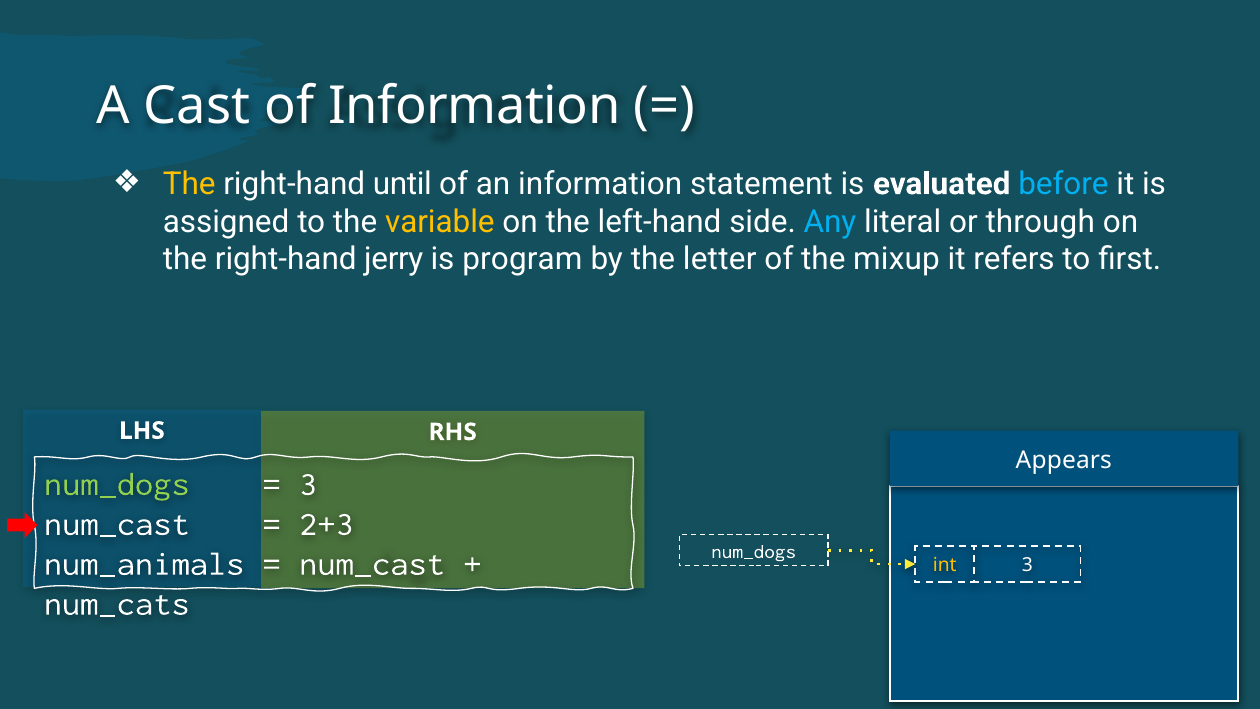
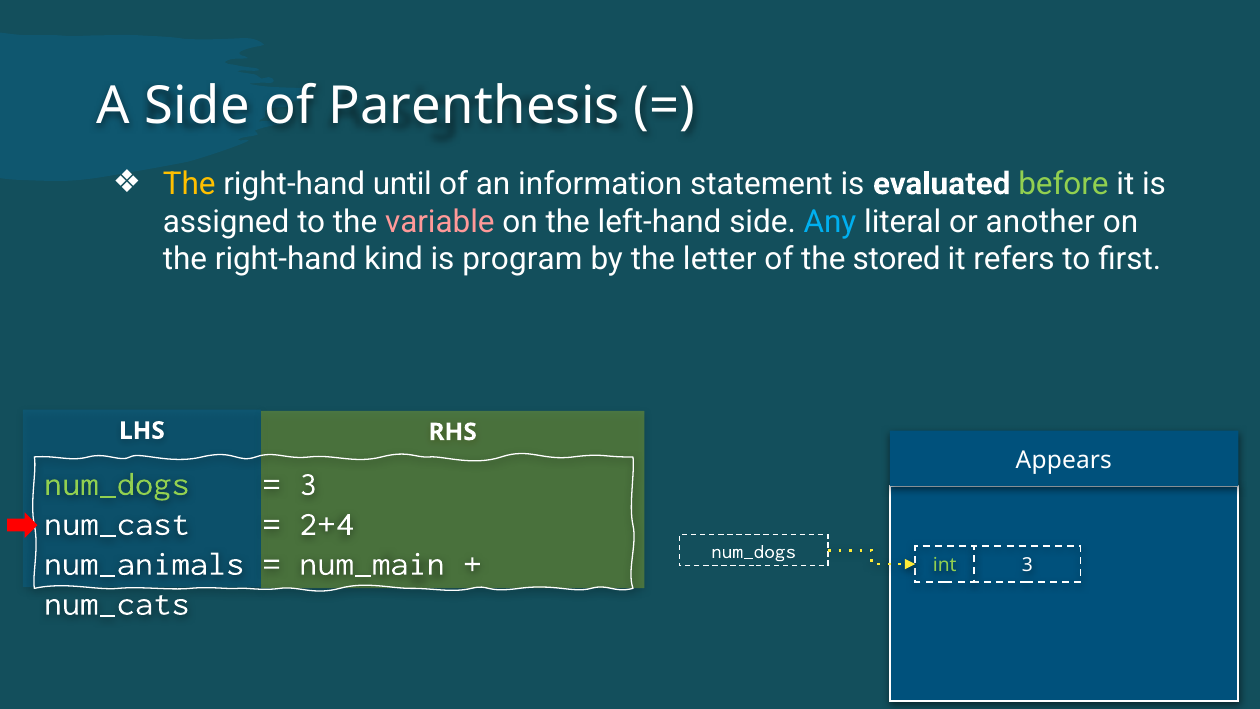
A Cast: Cast -> Side (197, 106)
of Information: Information -> Parenthesis (474, 106)
before colour: light blue -> light green (1063, 184)
variable colour: yellow -> pink (440, 222)
through: through -> another (1040, 222)
jerry: jerry -> kind (394, 259)
mixup: mixup -> stored (897, 259)
2+3: 2+3 -> 2+4 (326, 524)
num_cast: num_cast -> num_main (372, 564)
int colour: yellow -> light green (945, 565)
